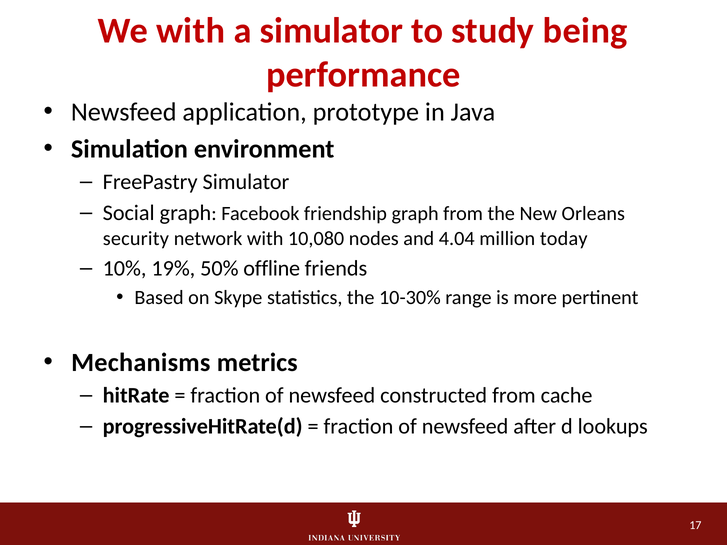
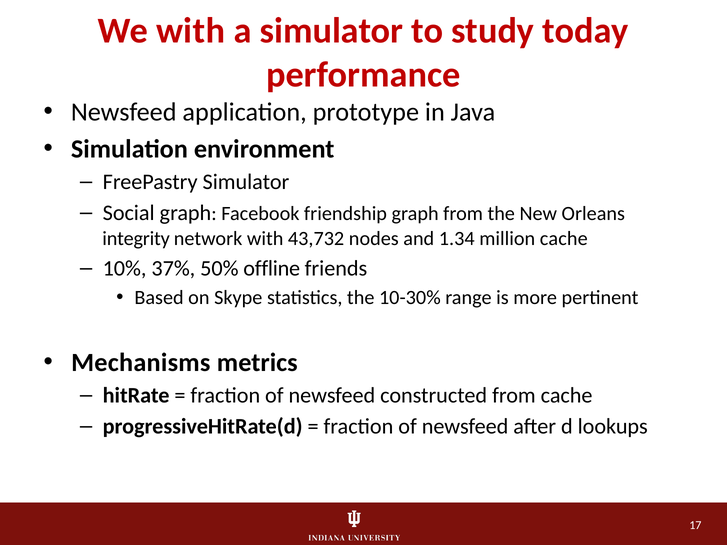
being: being -> today (585, 31)
security: security -> integrity (136, 239)
10,080: 10,080 -> 43,732 (316, 239)
4.04: 4.04 -> 1.34 (457, 239)
million today: today -> cache (564, 239)
19%: 19% -> 37% (173, 269)
